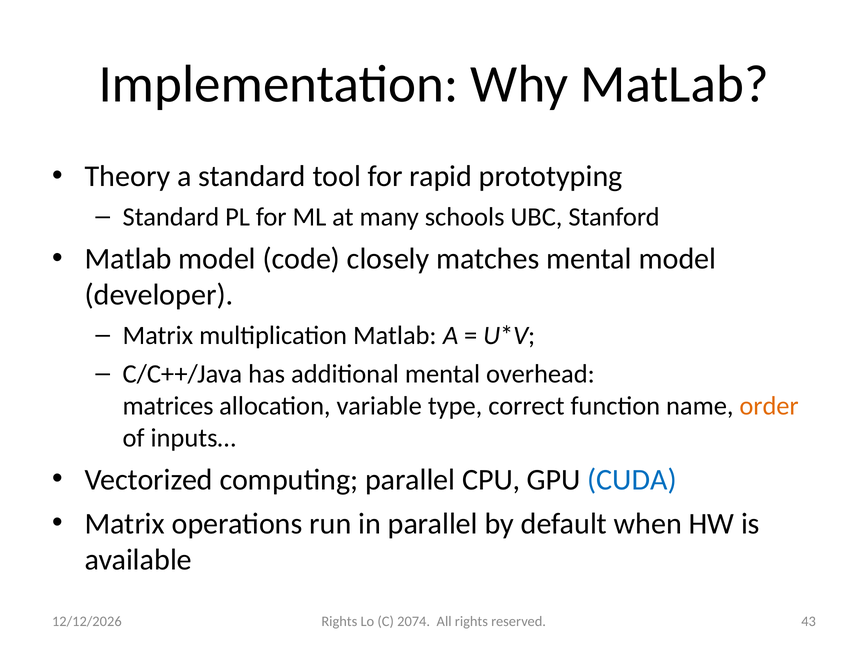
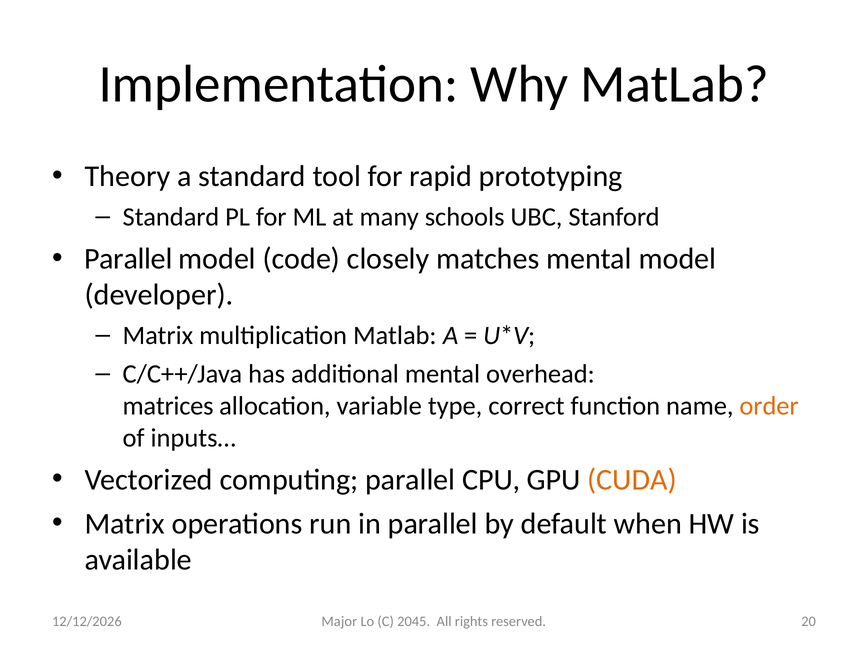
Matlab: Matlab -> Parallel (128, 259)
CUDA colour: blue -> orange (632, 480)
Rights: Rights -> Major (339, 622)
2074: 2074 -> 2045 (414, 622)
43: 43 -> 20 (809, 622)
